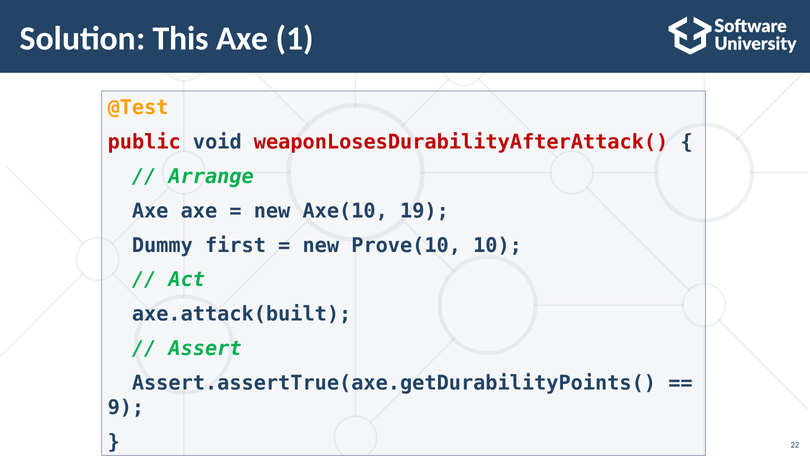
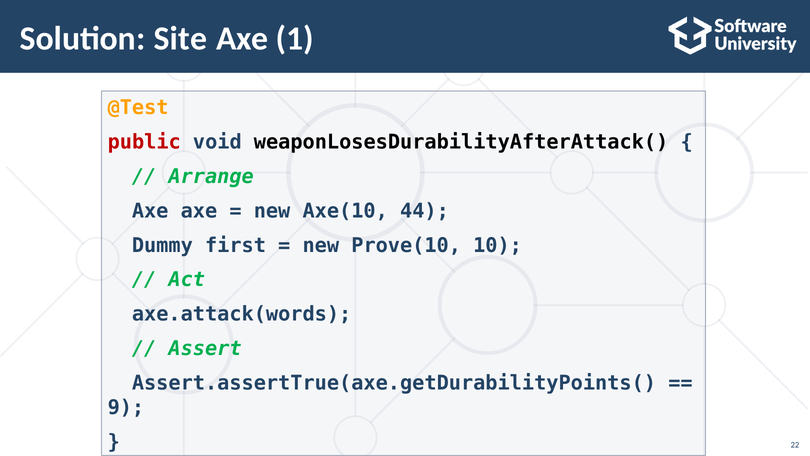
This: This -> Site (180, 38)
weaponLosesDurabilityAfterAttack( colour: red -> black (461, 142)
19: 19 -> 44 (424, 211)
axe.attack(built: axe.attack(built -> axe.attack(words (242, 314)
